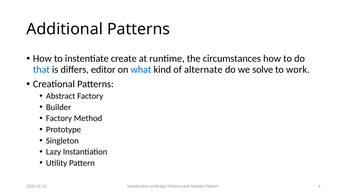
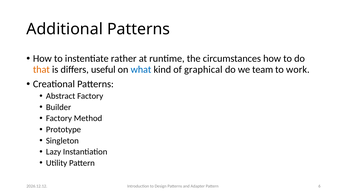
create: create -> rather (124, 59)
that colour: blue -> orange (41, 70)
editor: editor -> useful (103, 70)
alternate: alternate -> graphical (203, 70)
solve: solve -> team (263, 70)
